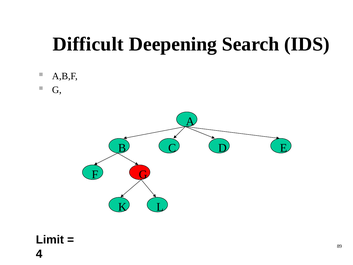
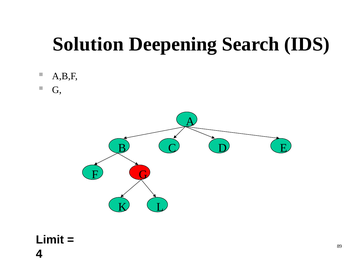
Difficult: Difficult -> Solution (88, 44)
